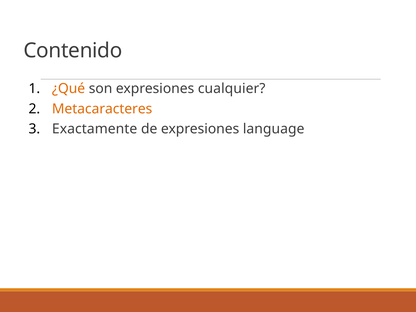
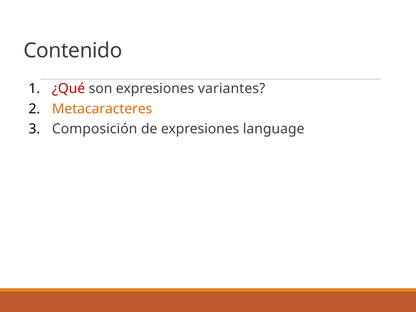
¿Qué colour: orange -> red (69, 89)
cualquier: cualquier -> variantes (232, 89)
Exactamente: Exactamente -> Composición (95, 129)
